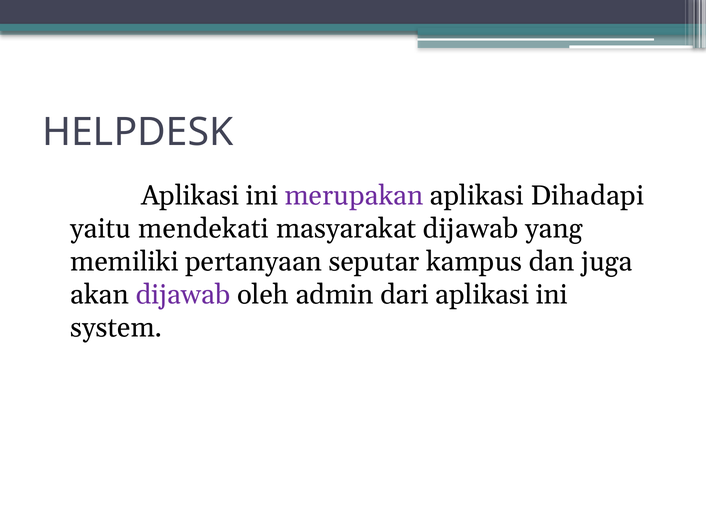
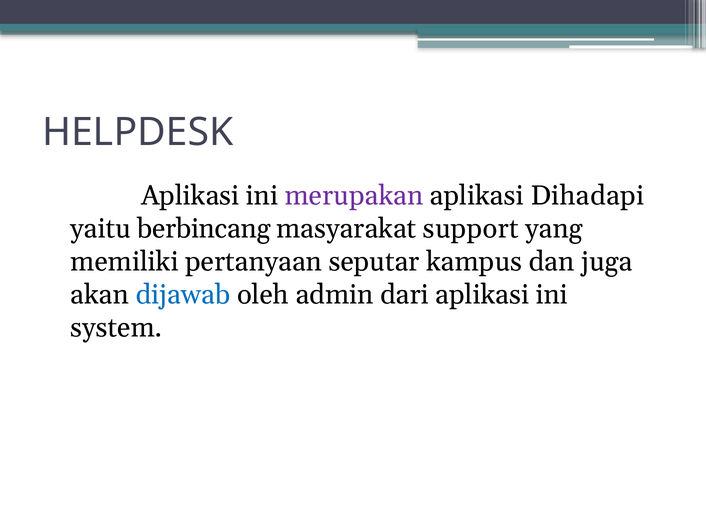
mendekati: mendekati -> berbincang (204, 229)
masyarakat dijawab: dijawab -> support (471, 229)
dijawab colour: purple -> blue (183, 294)
